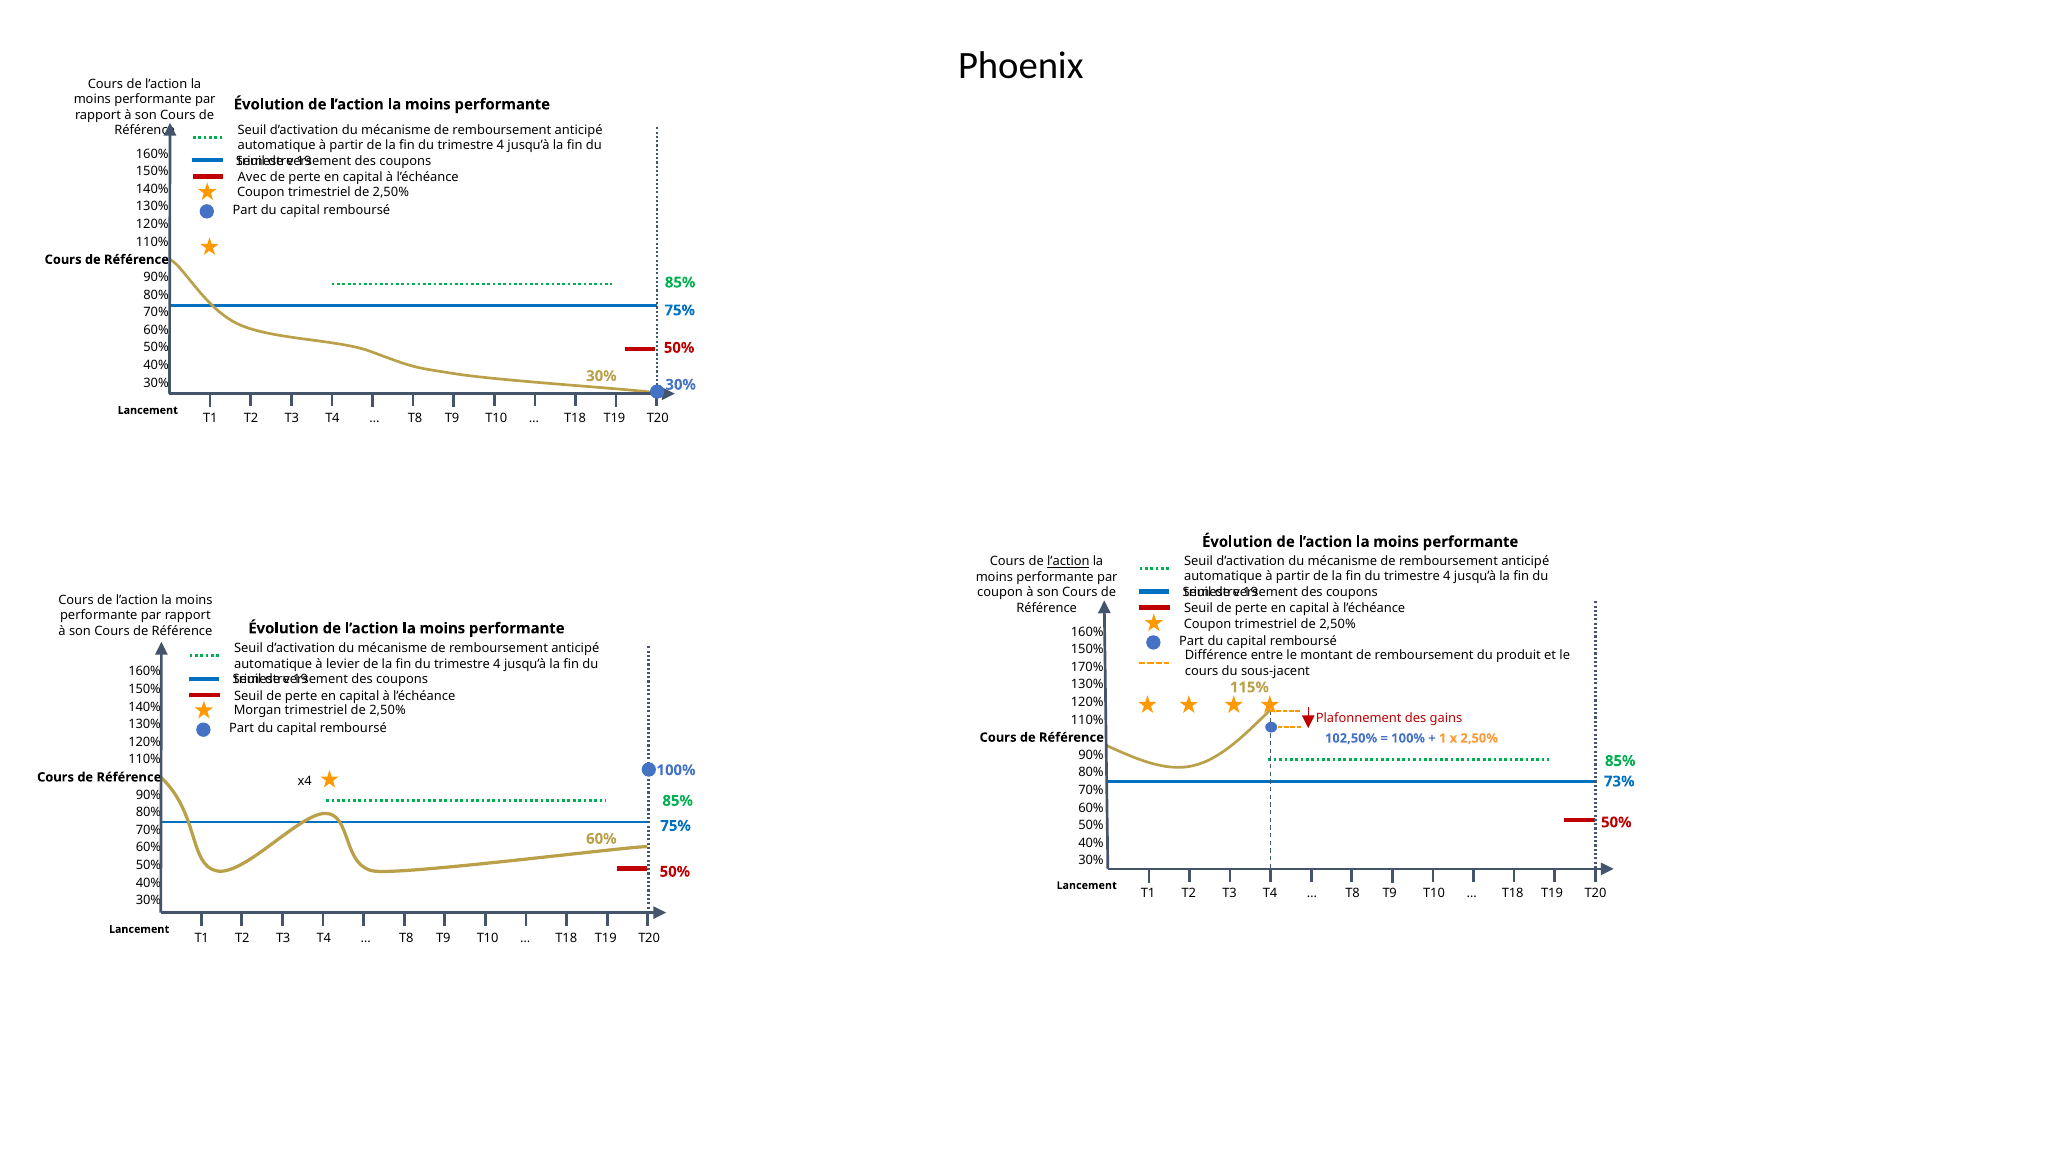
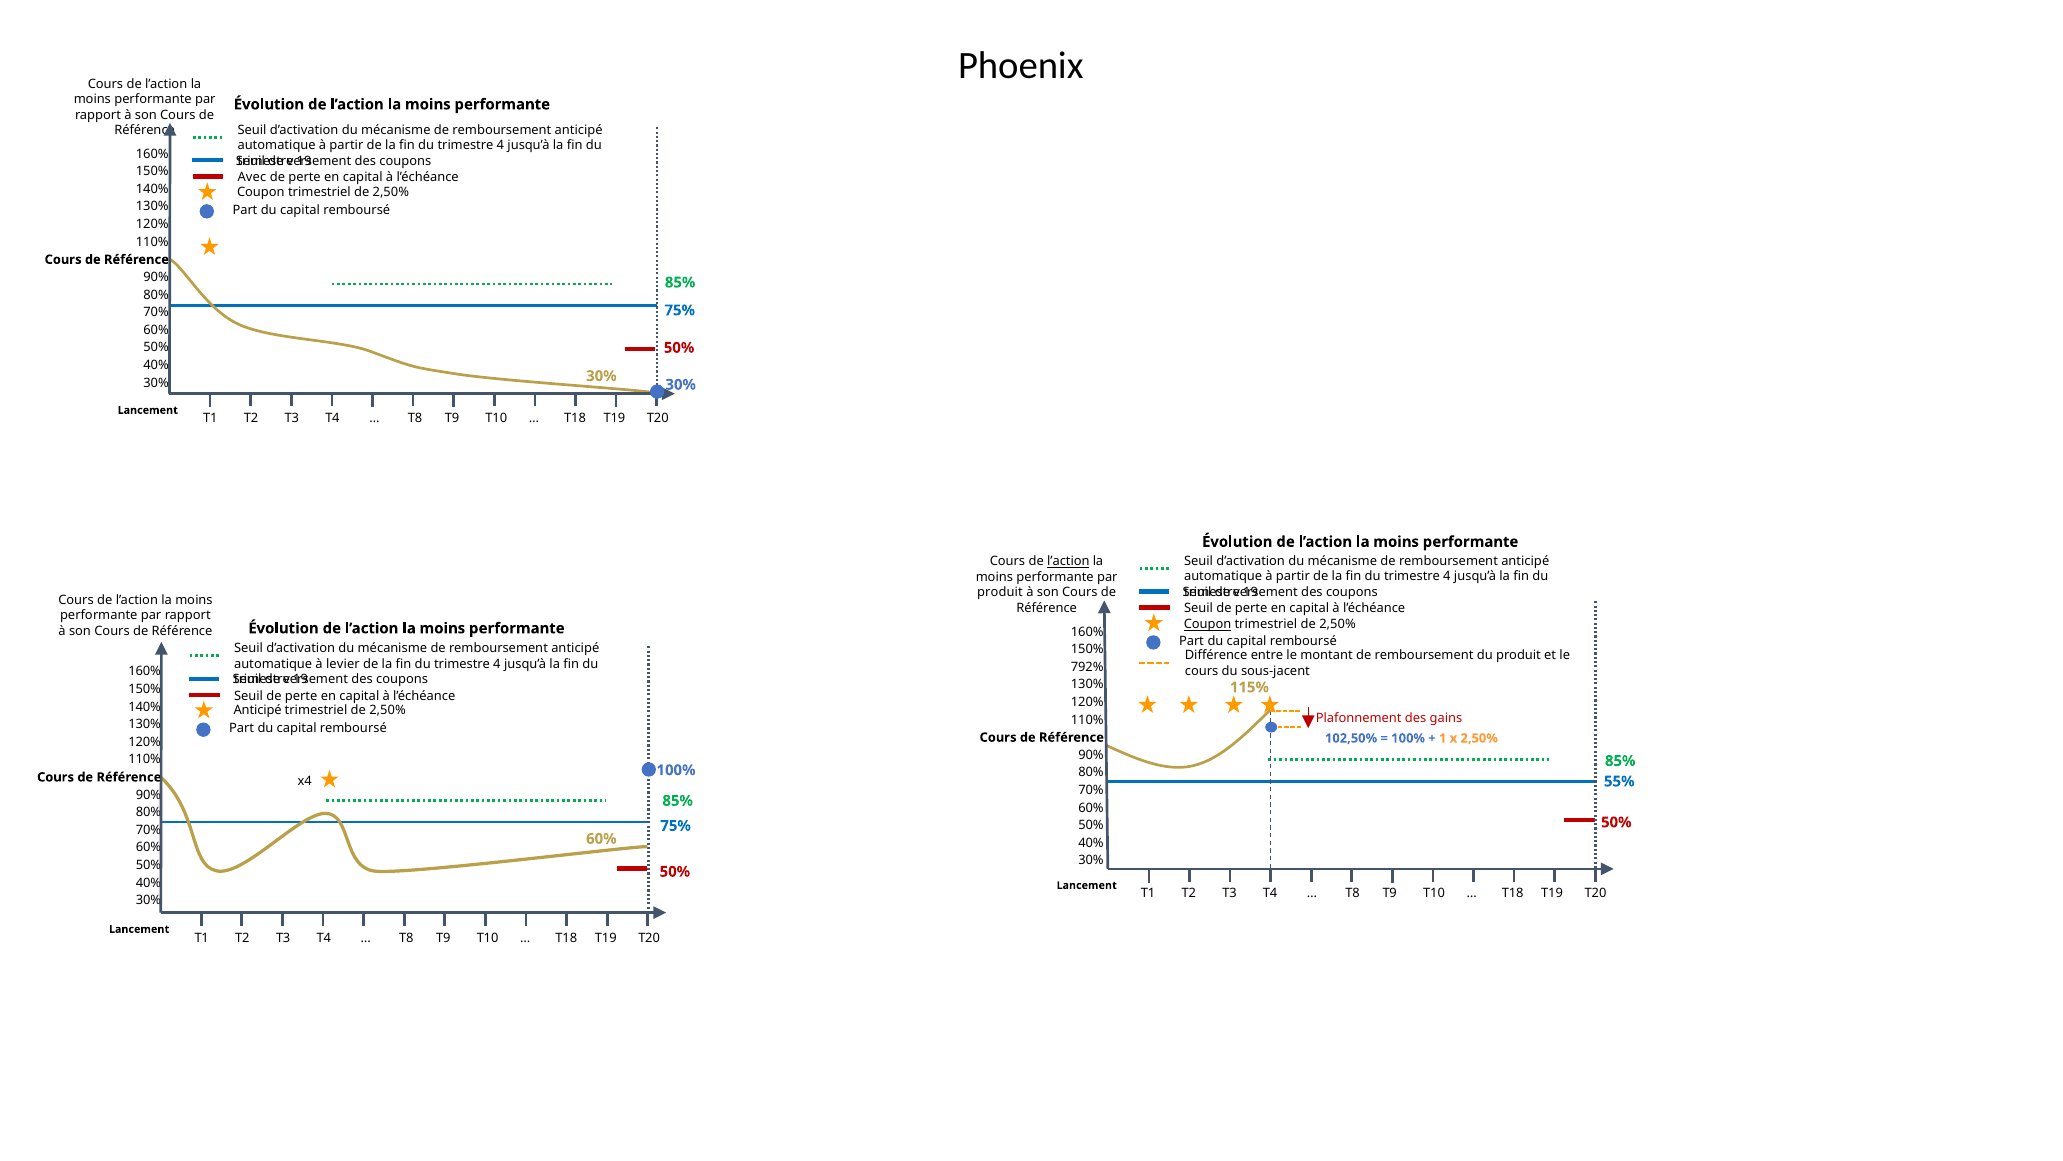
coupon: coupon -> produit (1000, 592)
Coupon underline: none -> present (1208, 624)
170%: 170% -> 792% (1087, 667)
Morgan: Morgan -> Anticipé (258, 710)
73%: 73% -> 55% (1619, 781)
